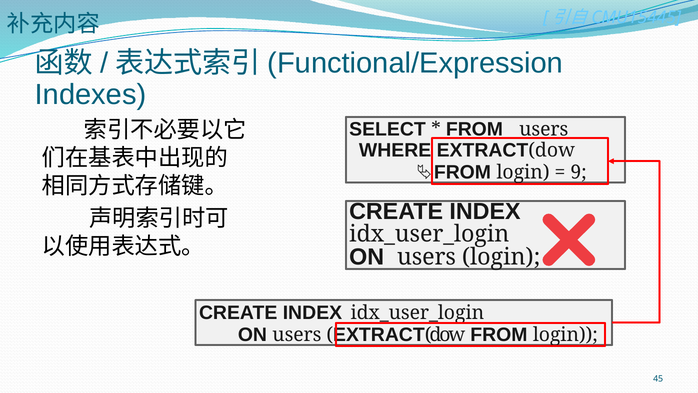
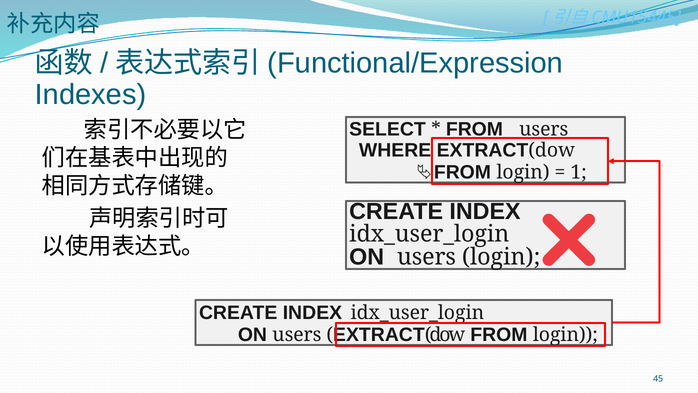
9: 9 -> 1 (579, 172)
